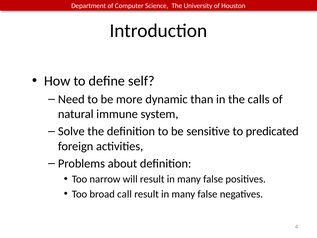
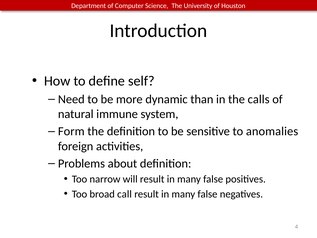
Solve: Solve -> Form (71, 131)
predicated: predicated -> anomalies (272, 131)
